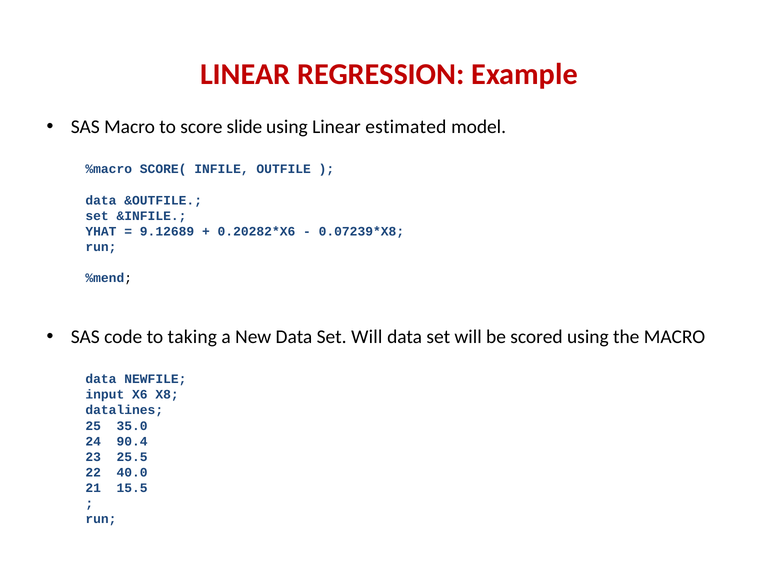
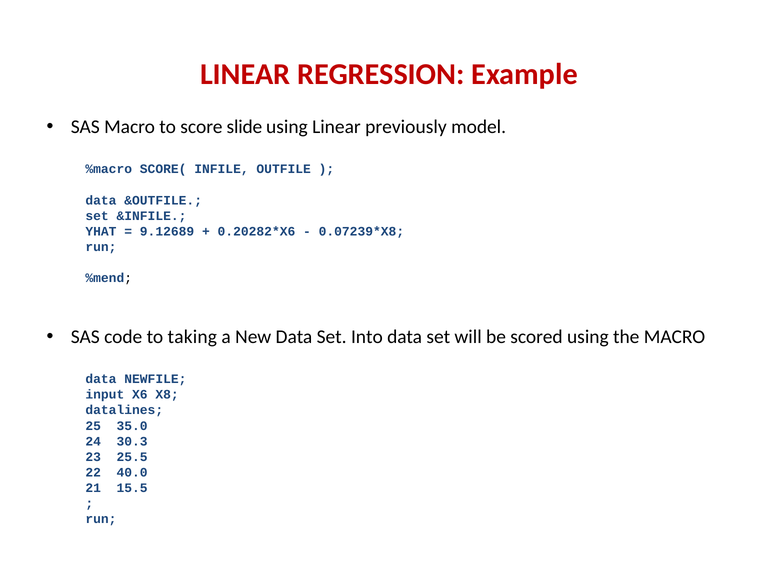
estimated: estimated -> previously (406, 127)
New Data Set Will: Will -> Into (367, 337)
90.4: 90.4 -> 30.3 (132, 442)
